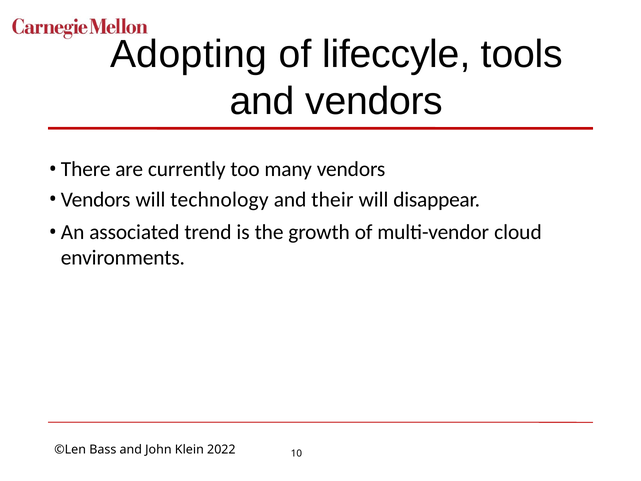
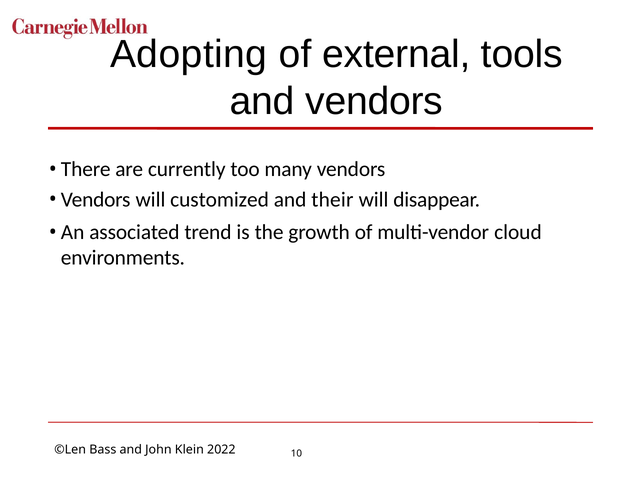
lifeccyle: lifeccyle -> external (396, 54)
technology: technology -> customized (220, 199)
